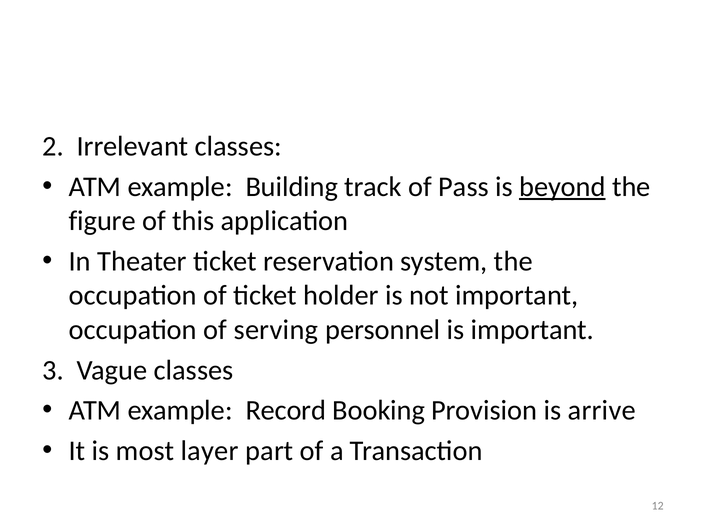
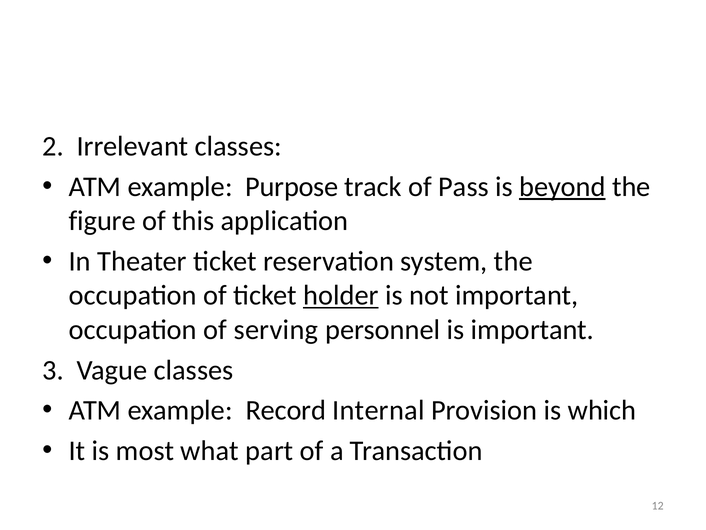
Building: Building -> Purpose (292, 187)
holder underline: none -> present (341, 295)
Booking: Booking -> Internal (379, 410)
arrive: arrive -> which (602, 410)
layer: layer -> what (210, 451)
